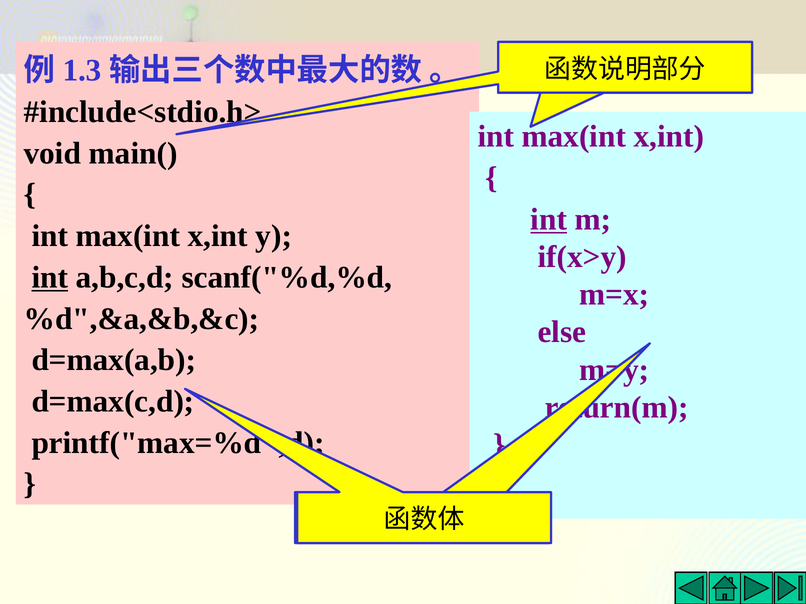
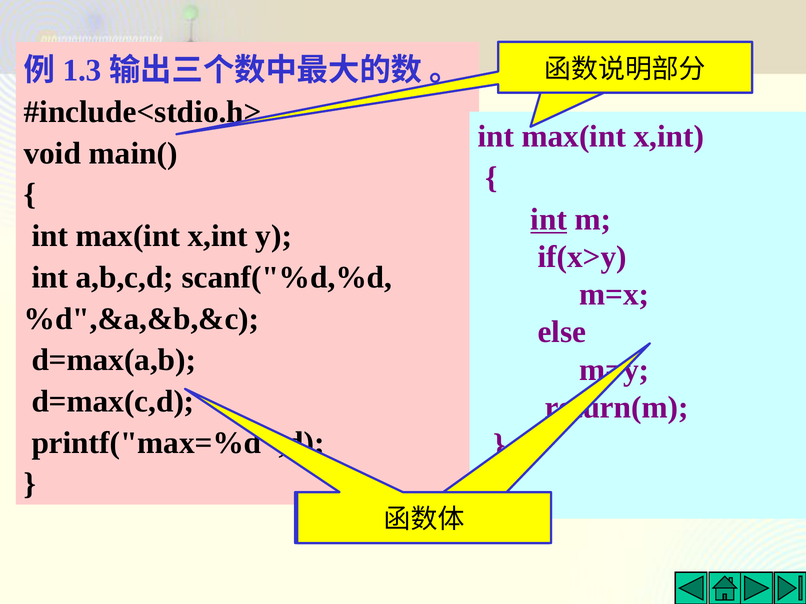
int underline: present -> none (50, 278)
